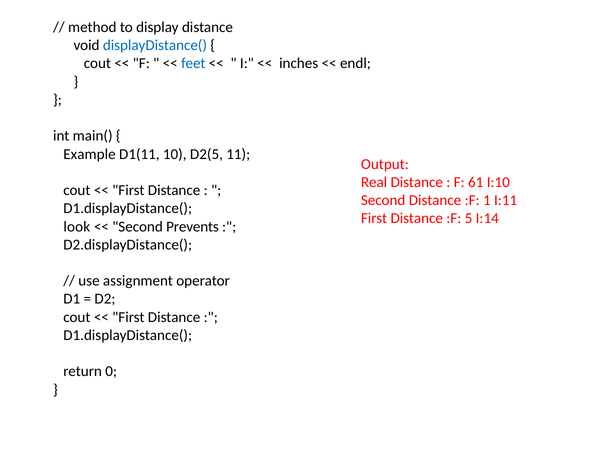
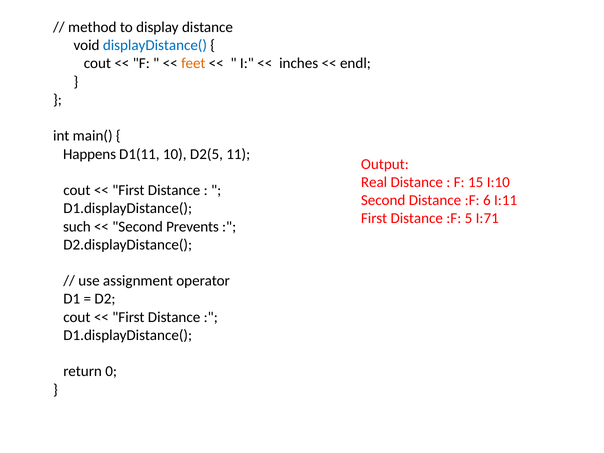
feet colour: blue -> orange (193, 63)
Example: Example -> Happens (90, 154)
61: 61 -> 15 (476, 182)
1: 1 -> 6 (487, 200)
I:14: I:14 -> I:71 (487, 218)
look: look -> such (77, 227)
